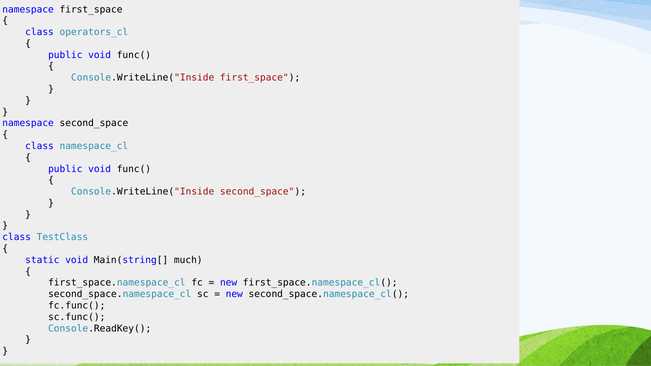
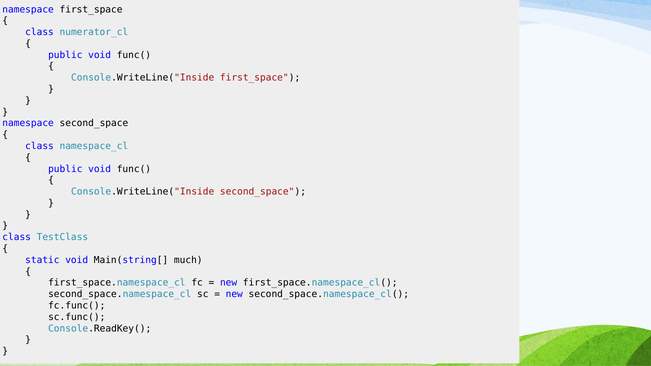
operators_cl: operators_cl -> numerator_cl (94, 32)
